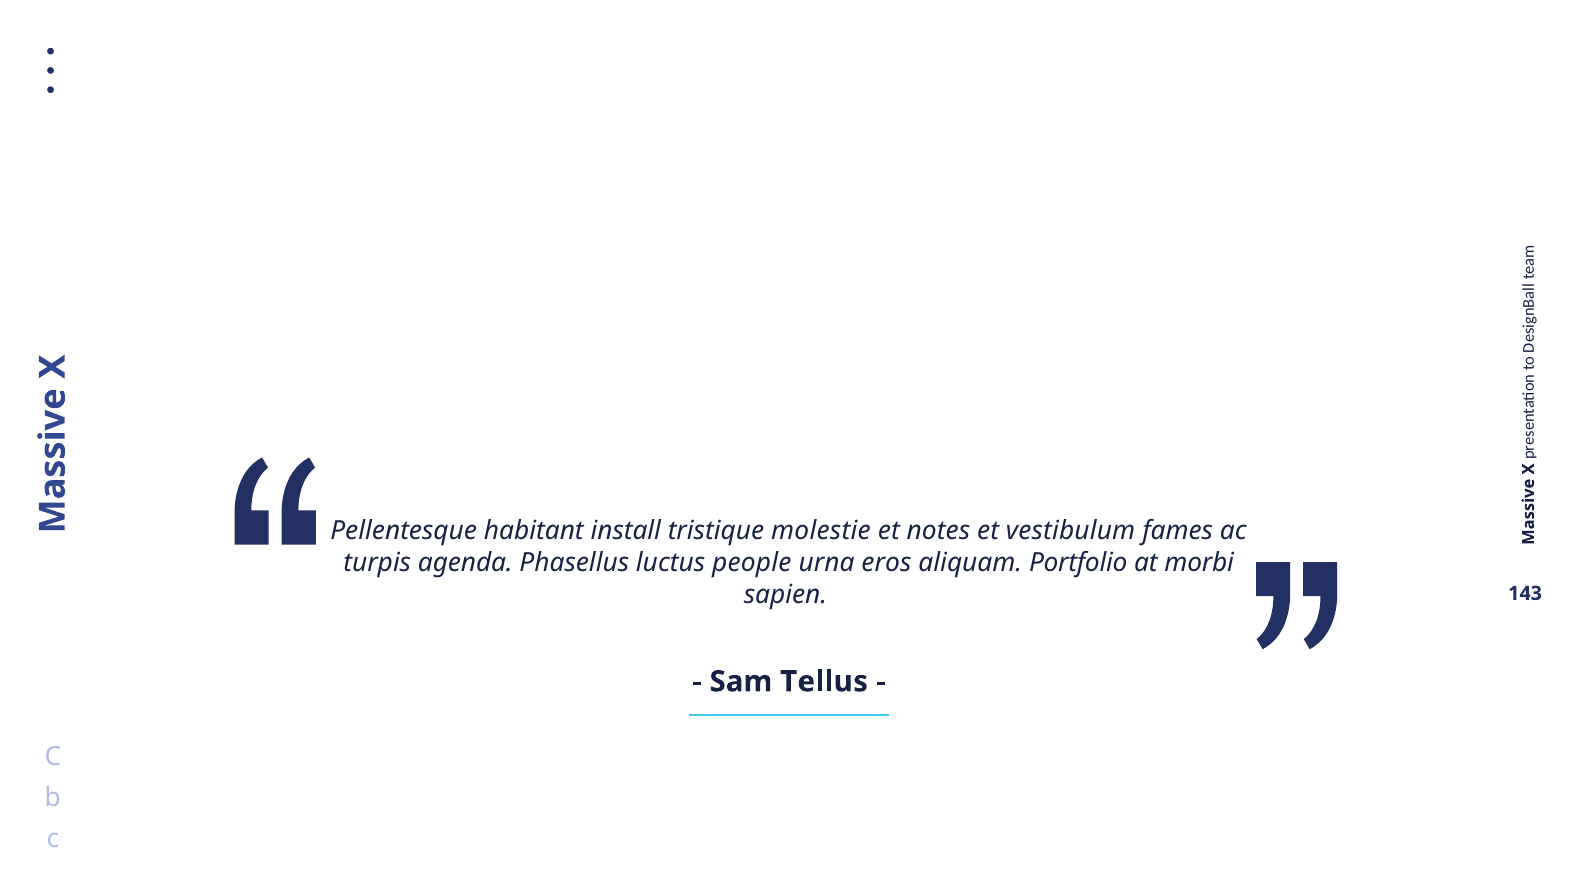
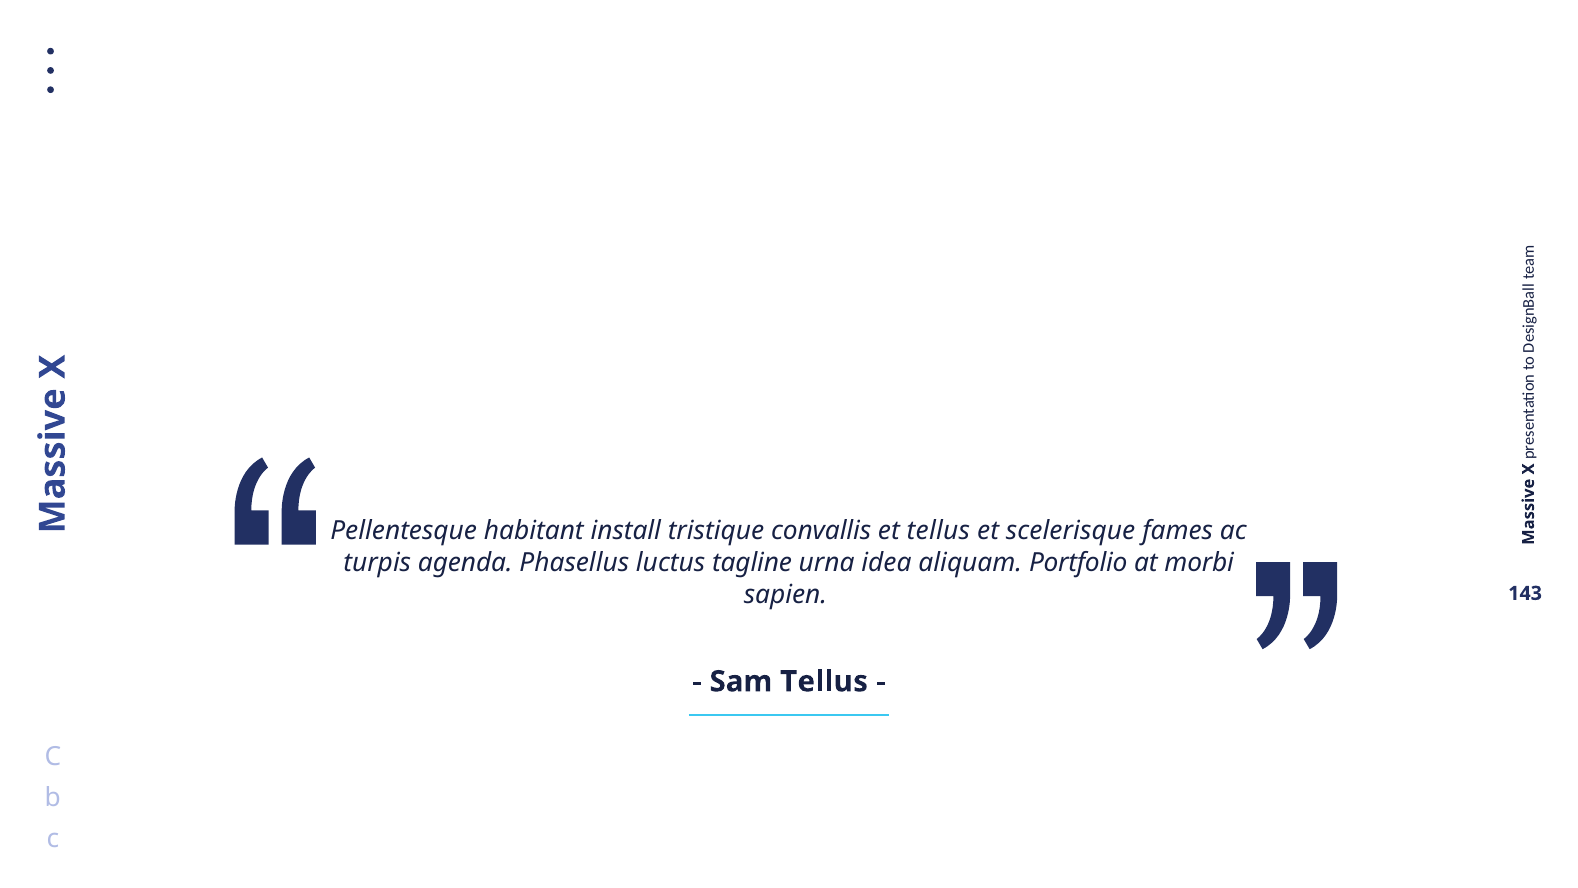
molestie: molestie -> convallis (821, 531)
et notes: notes -> tellus (938, 531)
vestibulum: vestibulum -> scelerisque (1071, 531)
people: people -> tagline (752, 562)
eros: eros -> idea (886, 562)
